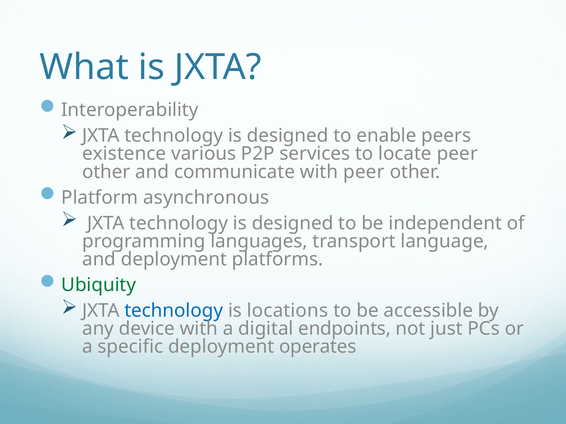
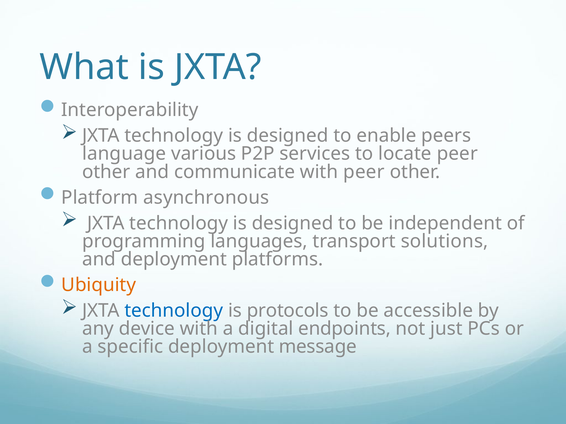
existence: existence -> language (124, 154)
language: language -> solutions (445, 241)
Ubiquity colour: green -> orange (99, 285)
locations: locations -> protocols (288, 311)
operates: operates -> message (318, 347)
